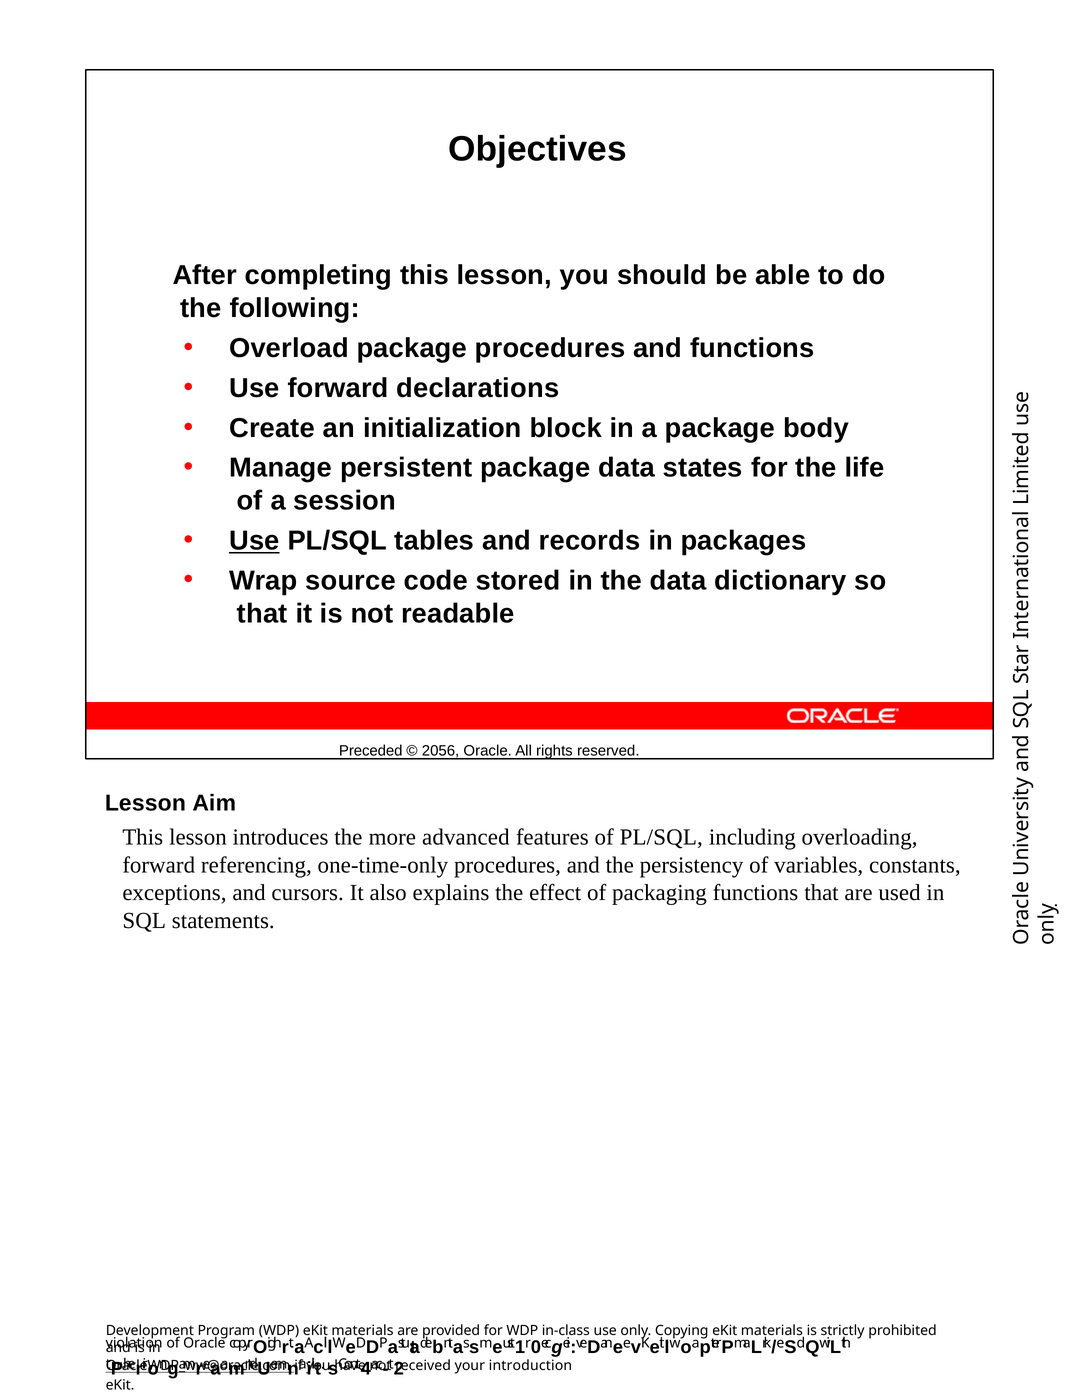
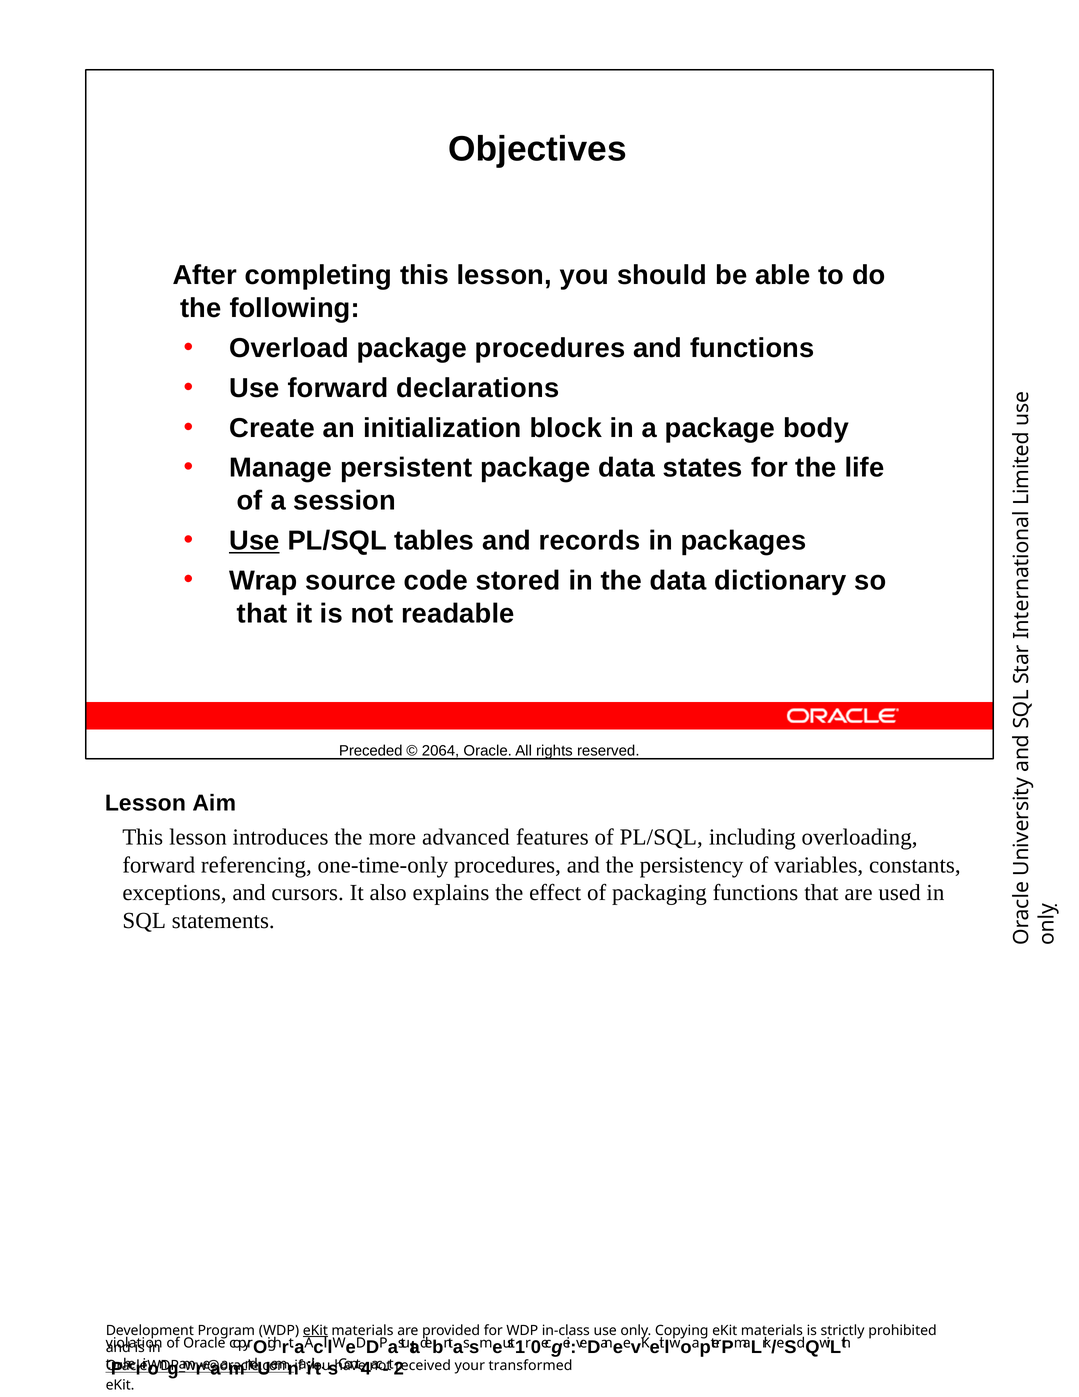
2056: 2056 -> 2064 (441, 751)
eKit underline: none -> present (315, 1330)
introduction: introduction -> transformed (530, 1365)
